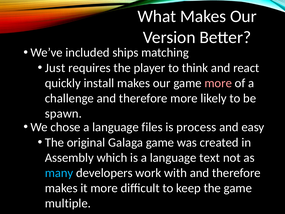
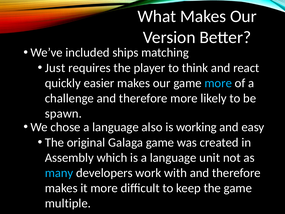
install: install -> easier (99, 83)
more colour: pink -> light blue (218, 83)
files: files -> also (152, 127)
process: process -> working (196, 127)
text: text -> unit (210, 158)
